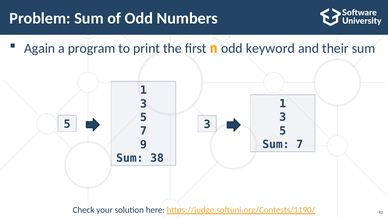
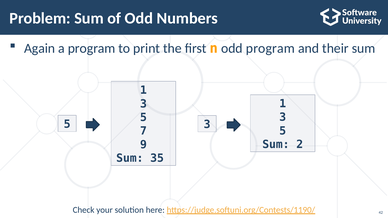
odd keyword: keyword -> program (270, 48)
Sum 7: 7 -> 2 (300, 145)
38: 38 -> 35 (157, 158)
